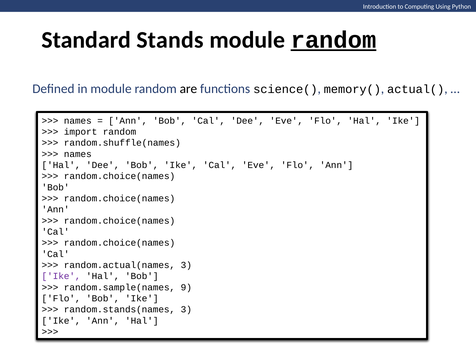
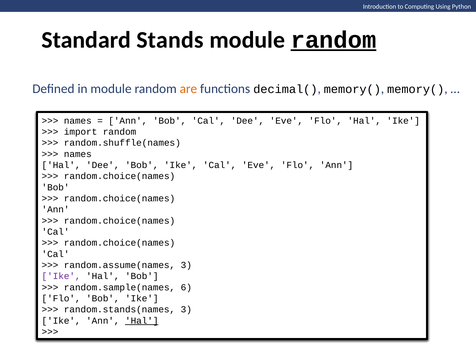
are colour: black -> orange (188, 89)
science(: science( -> decimal( (285, 89)
actual(: actual( -> memory( (416, 89)
random.actual(names: random.actual(names -> random.assume(names (119, 265)
9: 9 -> 6 (186, 287)
Hal underline: none -> present (142, 321)
